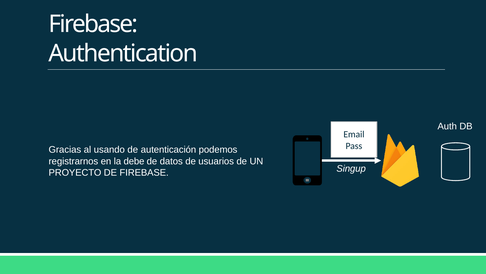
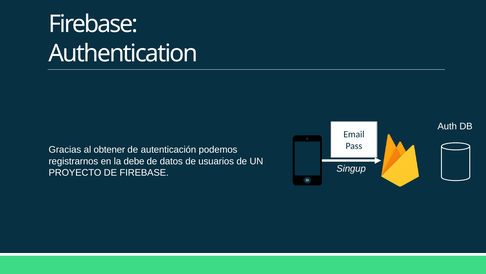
usando: usando -> obtener (109, 150)
